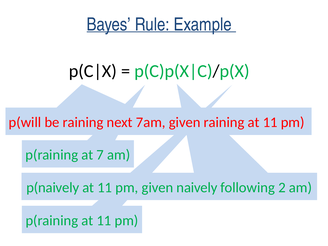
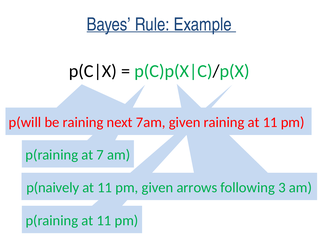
naively: naively -> arrows (197, 187)
2: 2 -> 3 (282, 187)
